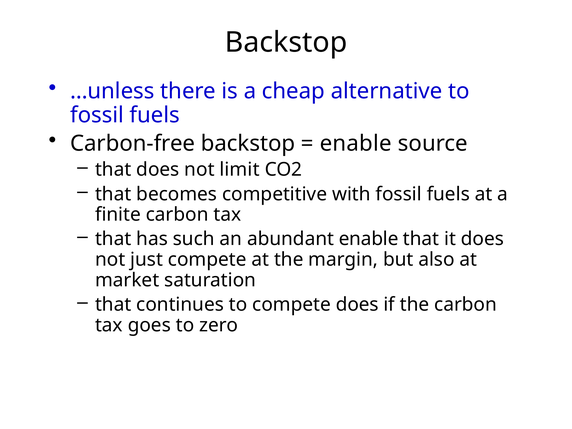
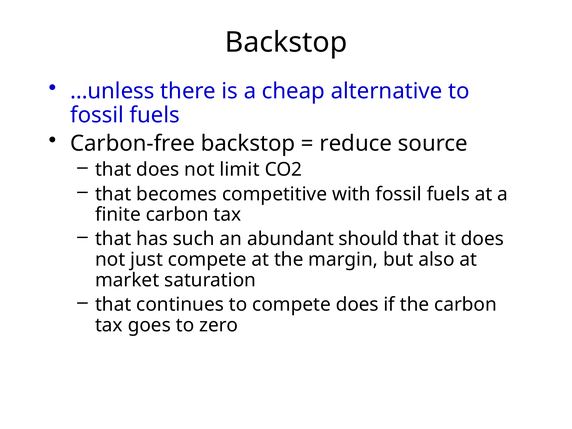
enable: enable -> reduce (356, 144)
abundant enable: enable -> should (369, 239)
